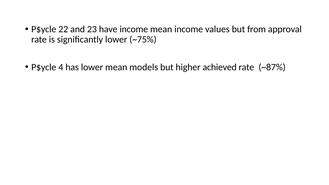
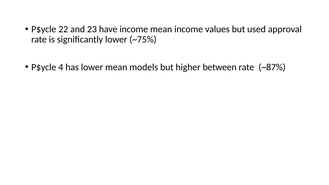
from: from -> used (257, 29)
achieved: achieved -> between (220, 67)
